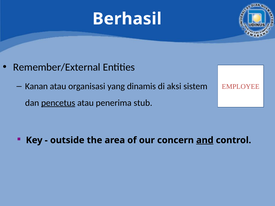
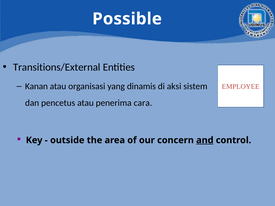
Berhasil: Berhasil -> Possible (127, 19)
Remember/External: Remember/External -> Transitions/External (57, 67)
pencetus underline: present -> none (58, 103)
stub: stub -> cara (143, 103)
